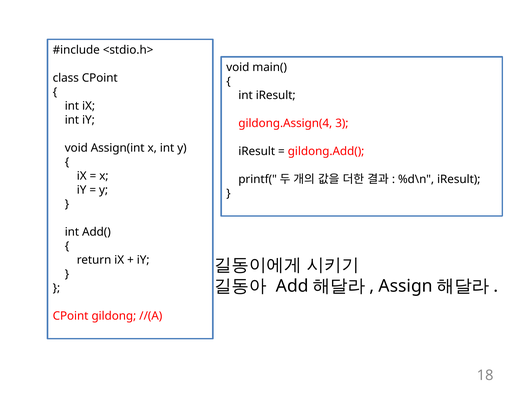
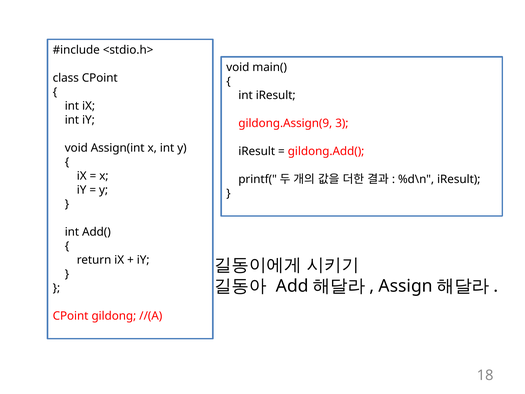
gildong.Assign(4: gildong.Assign(4 -> gildong.Assign(9 (285, 123)
